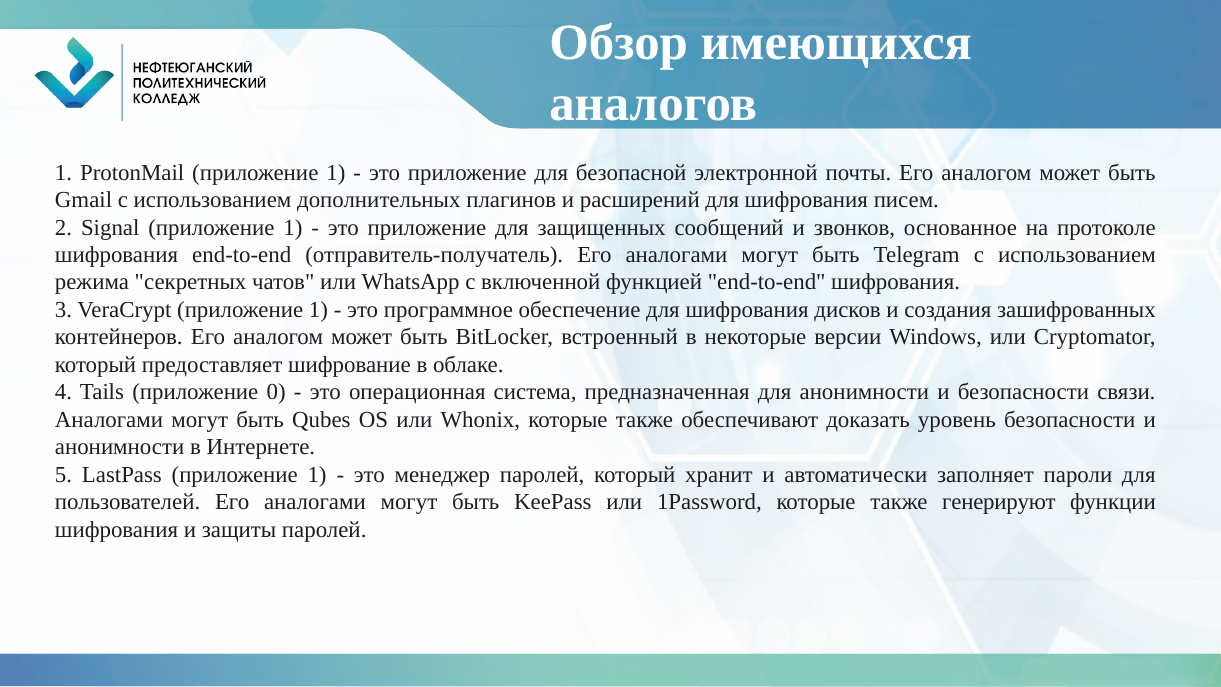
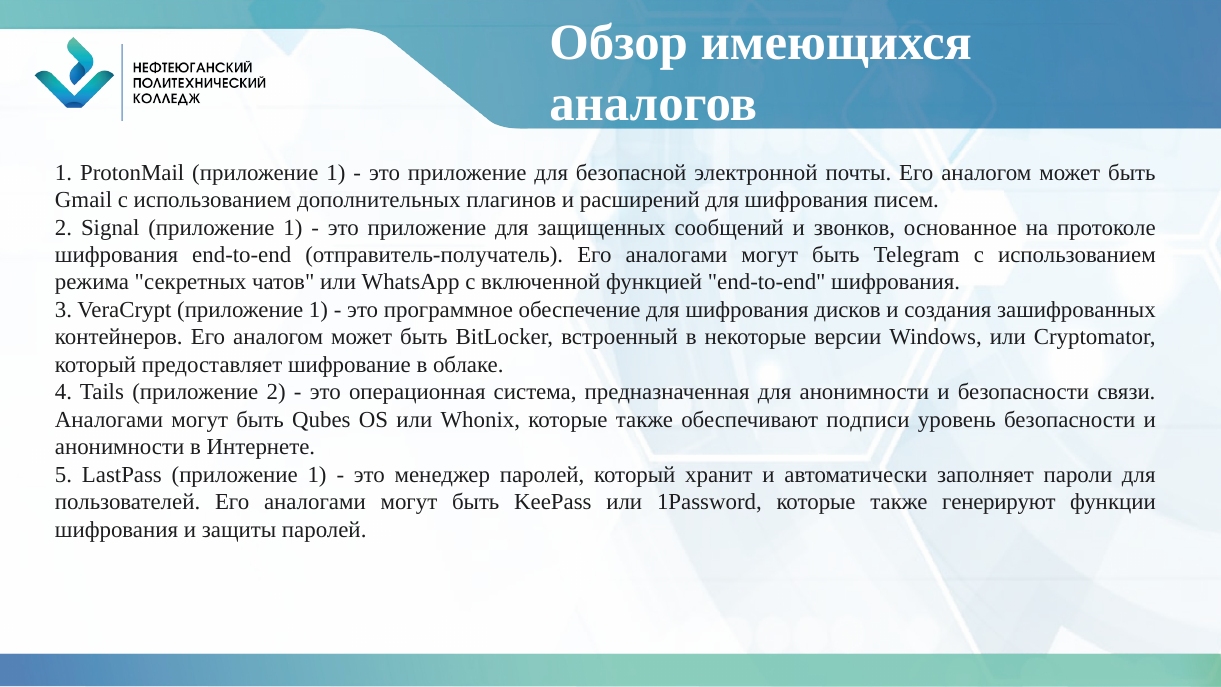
приложение 0: 0 -> 2 (276, 392)
доказать: доказать -> подписи (868, 420)
